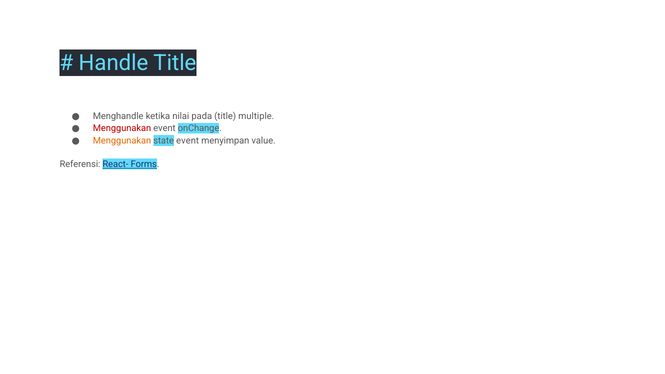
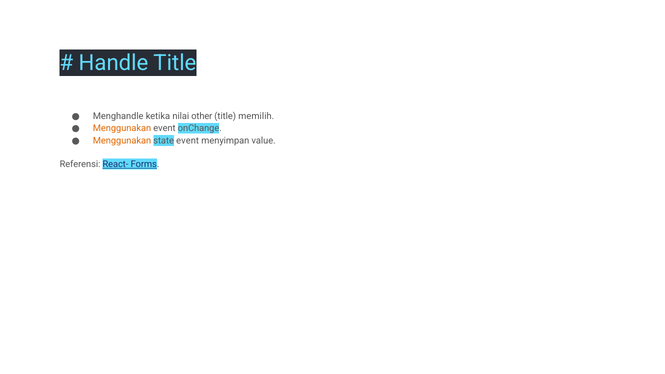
pada: pada -> other (202, 116)
multiple: multiple -> memilih (256, 116)
Menggunakan colour: red -> orange (122, 128)
